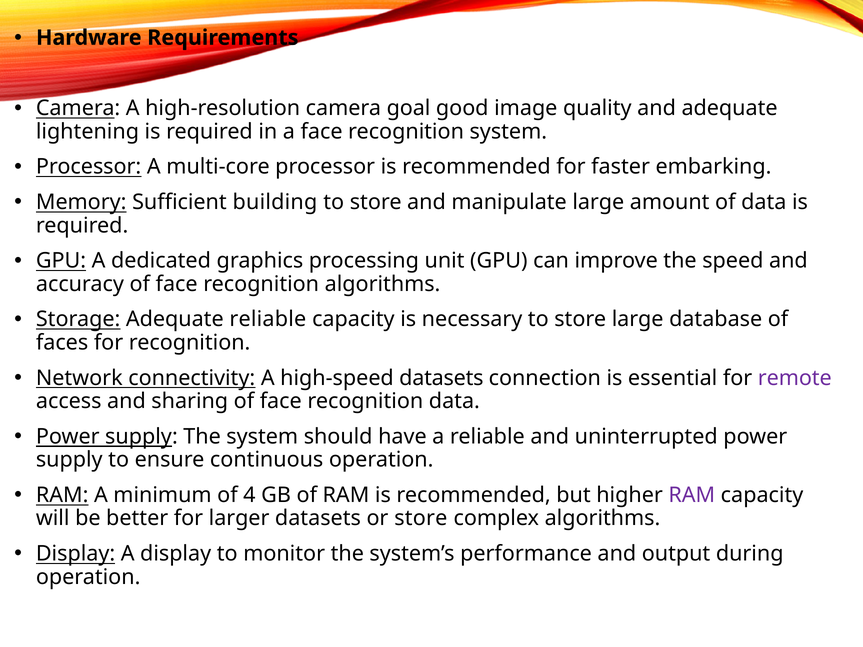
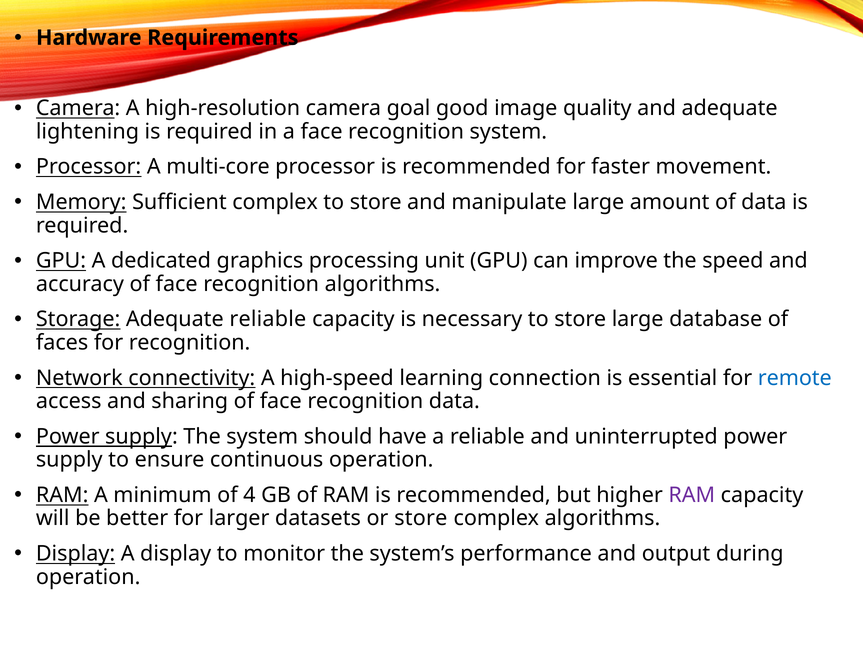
embarking: embarking -> movement (713, 167)
Sufficient building: building -> complex (275, 202)
high-speed datasets: datasets -> learning (441, 378)
remote colour: purple -> blue (795, 378)
